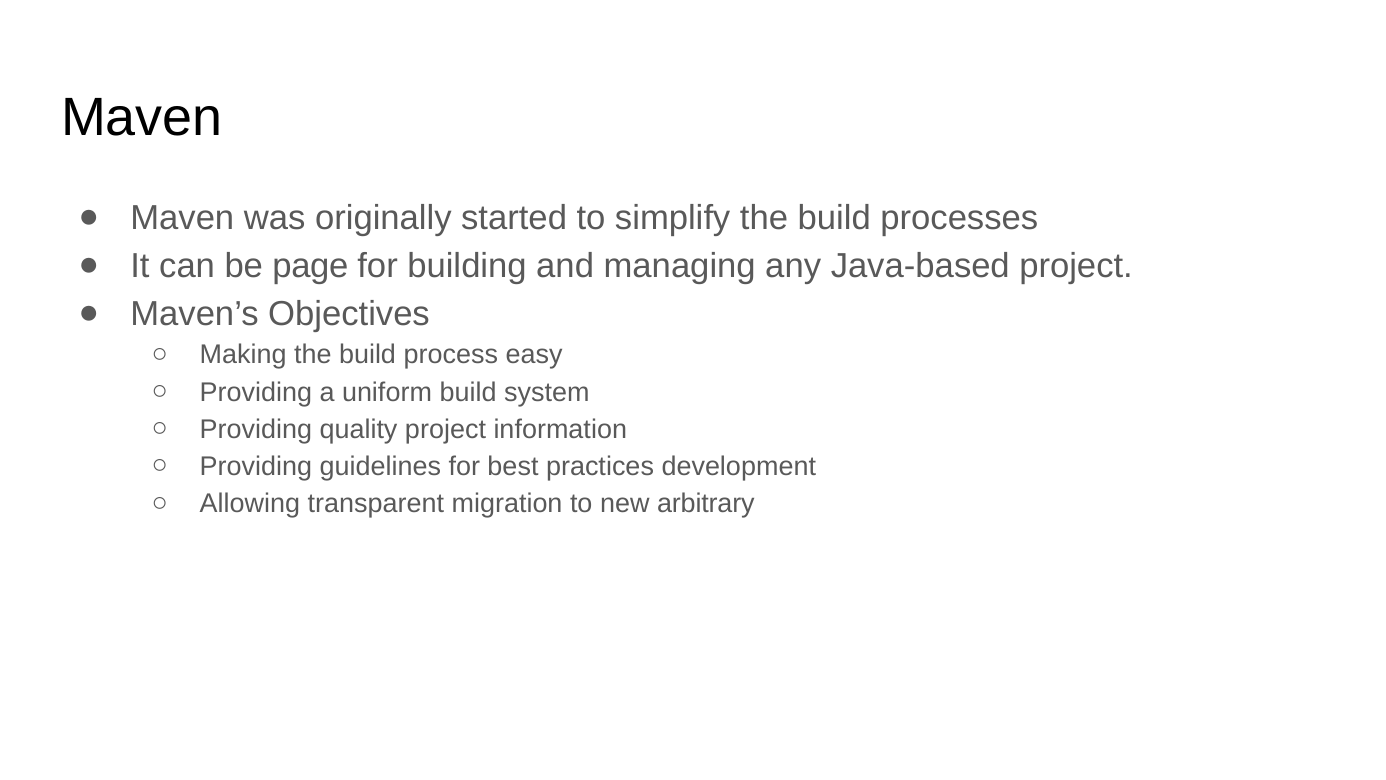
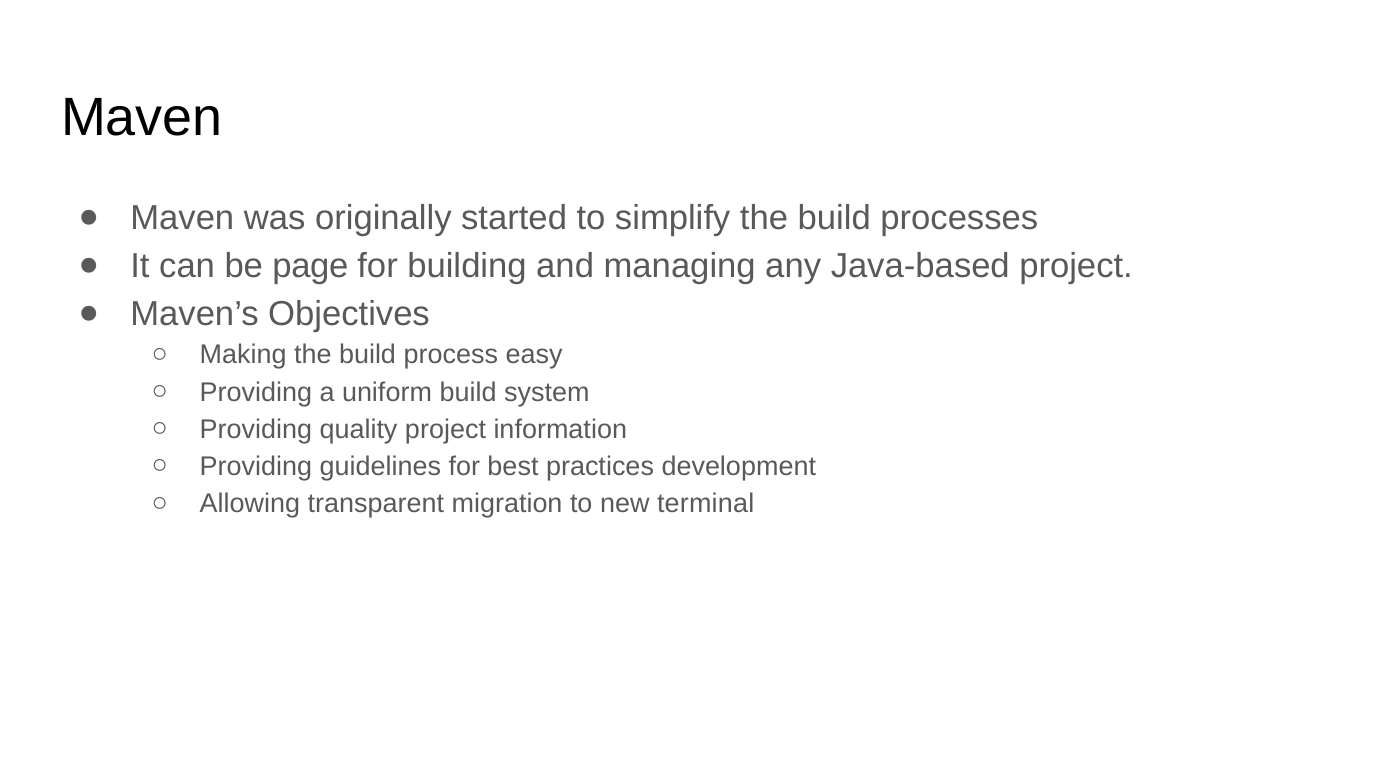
arbitrary: arbitrary -> terminal (706, 503)
